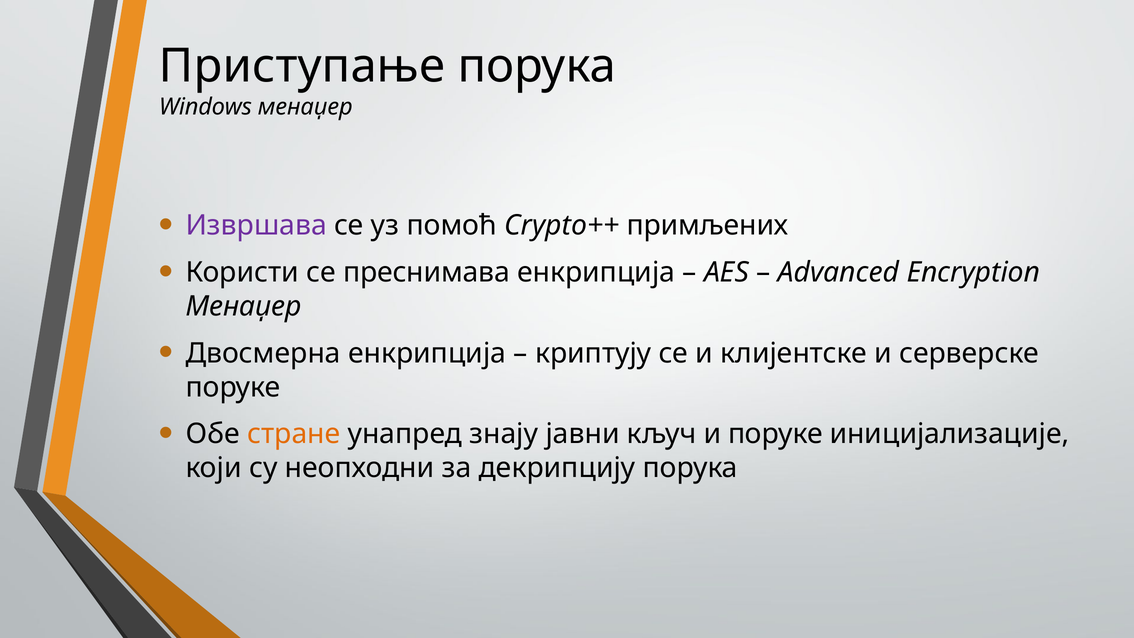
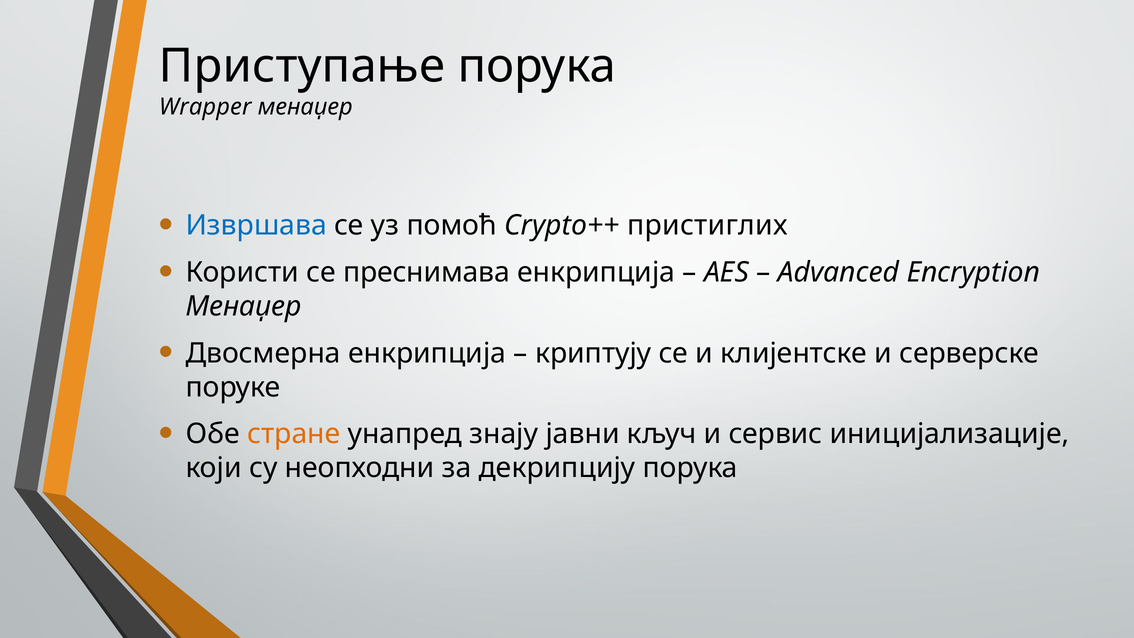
Windows: Windows -> Wrapper (205, 107)
Извршава colour: purple -> blue (256, 225)
примљених: примљених -> пристиглих (707, 225)
и поруке: поруке -> сервис (775, 434)
